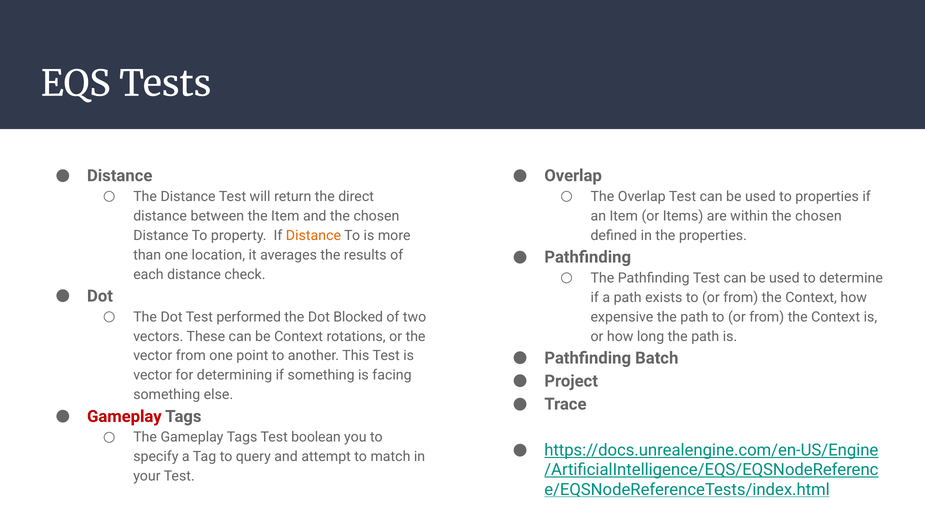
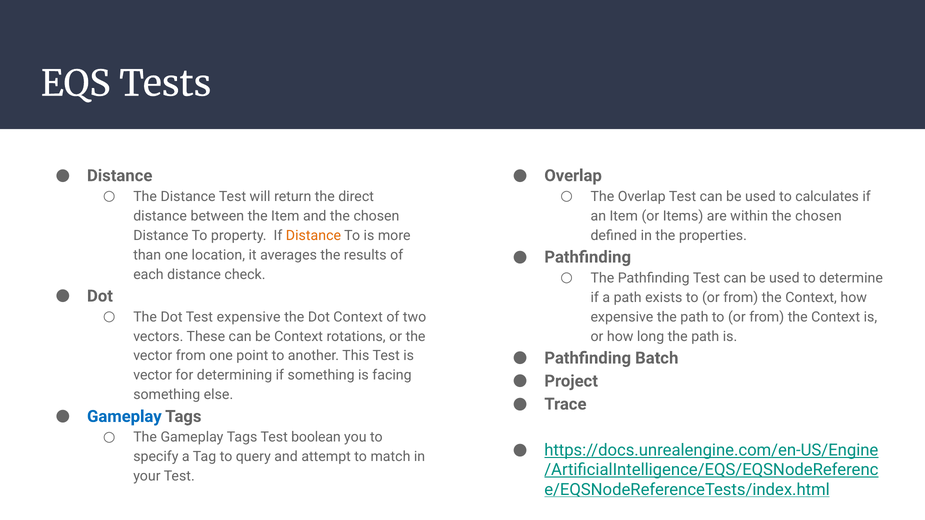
to properties: properties -> calculates (827, 197)
Test performed: performed -> expensive (249, 317)
Dot Blocked: Blocked -> Context (358, 317)
Gameplay colour: red -> blue (124, 417)
